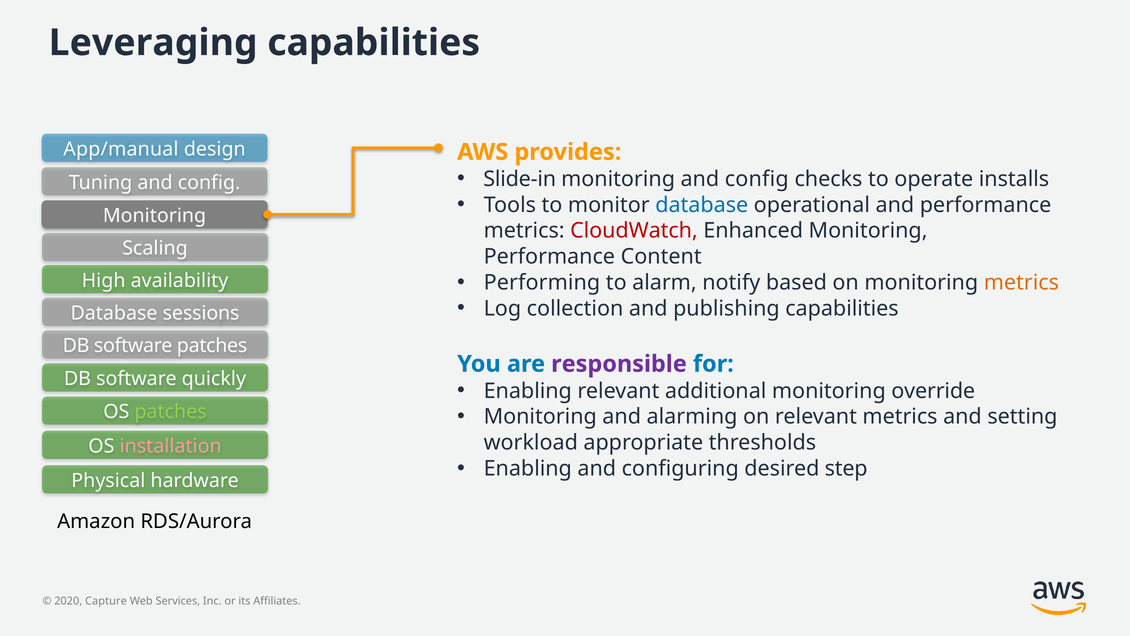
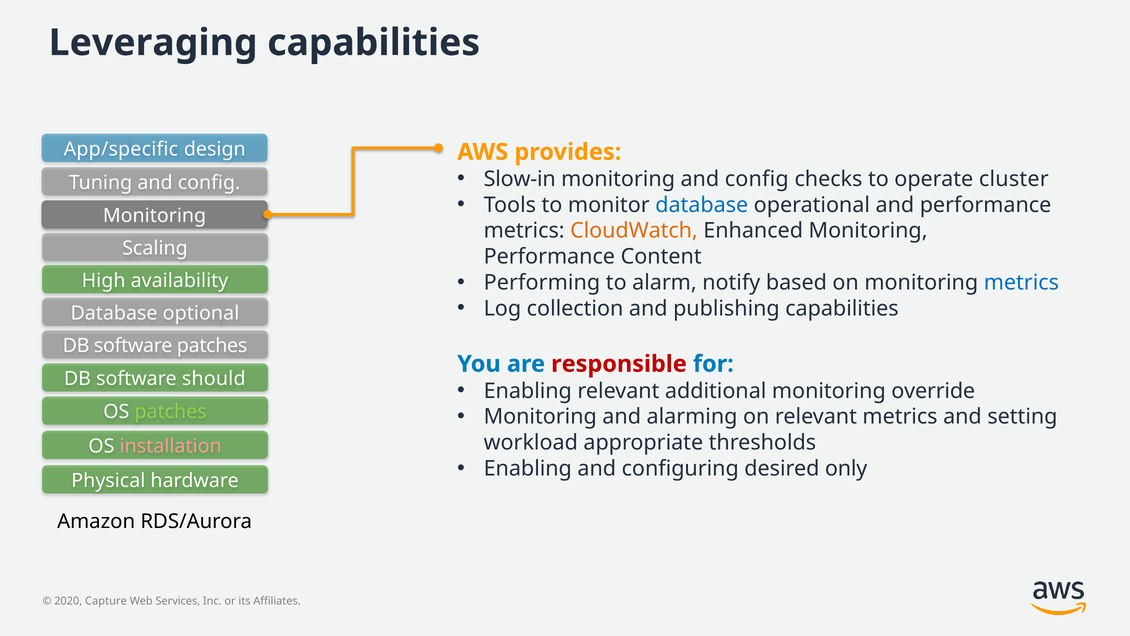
App/manual: App/manual -> App/specific (121, 149)
Slide-in: Slide-in -> Slow-in (520, 179)
installs: installs -> cluster (1014, 179)
CloudWatch colour: red -> orange (634, 231)
metrics colour: orange -> blue (1021, 282)
sessions: sessions -> optional (201, 313)
responsible colour: purple -> red (619, 364)
quickly: quickly -> should (214, 379)
step: step -> only (846, 468)
